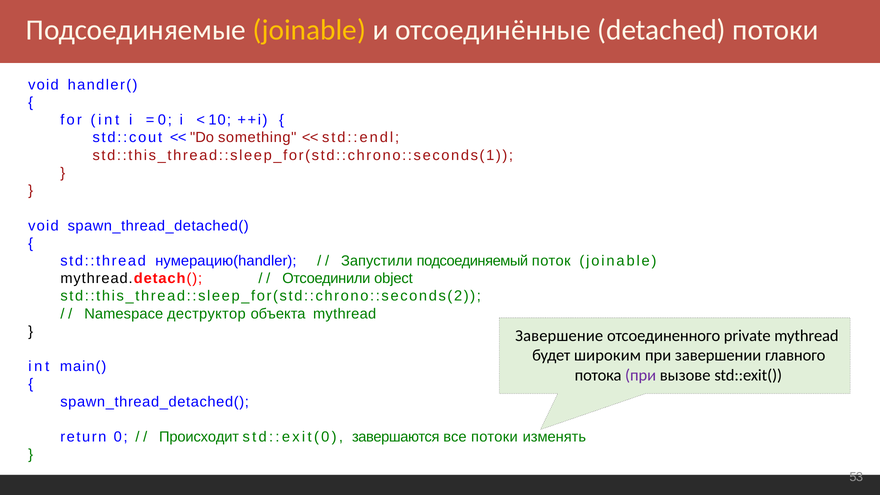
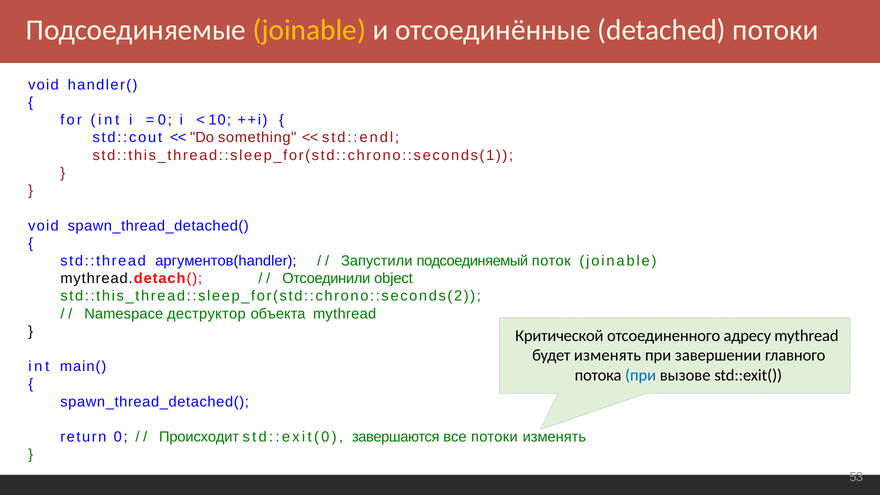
нумерацию(handler: нумерацию(handler -> аргументов(handler (226, 261)
Завершение: Завершение -> Критической (559, 336)
private: private -> адресу (747, 336)
будет широким: широким -> изменять (608, 355)
при colour: purple -> blue (641, 375)
